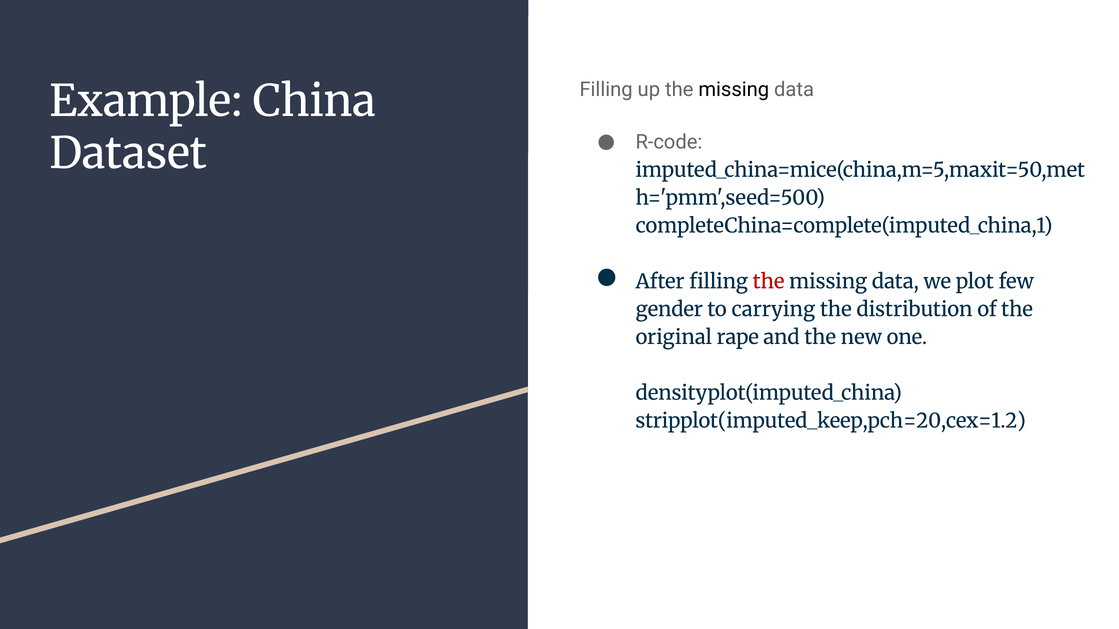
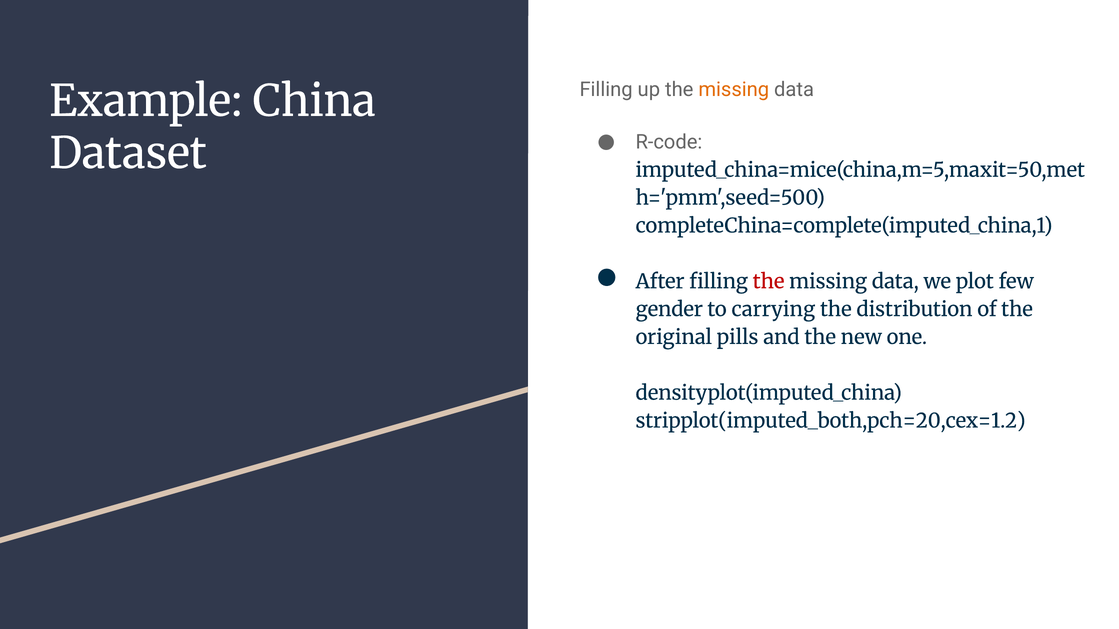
missing colour: black -> orange (734, 90)
rape: rape -> pills (738, 338)
stripplot(imputed_keep,pch=20,cex=1.2: stripplot(imputed_keep,pch=20,cex=1.2 -> stripplot(imputed_both,pch=20,cex=1.2 (831, 421)
